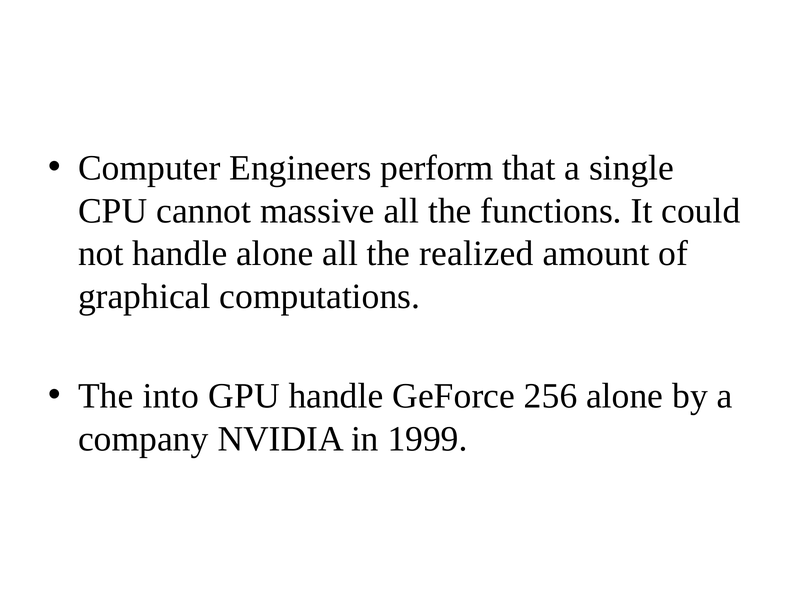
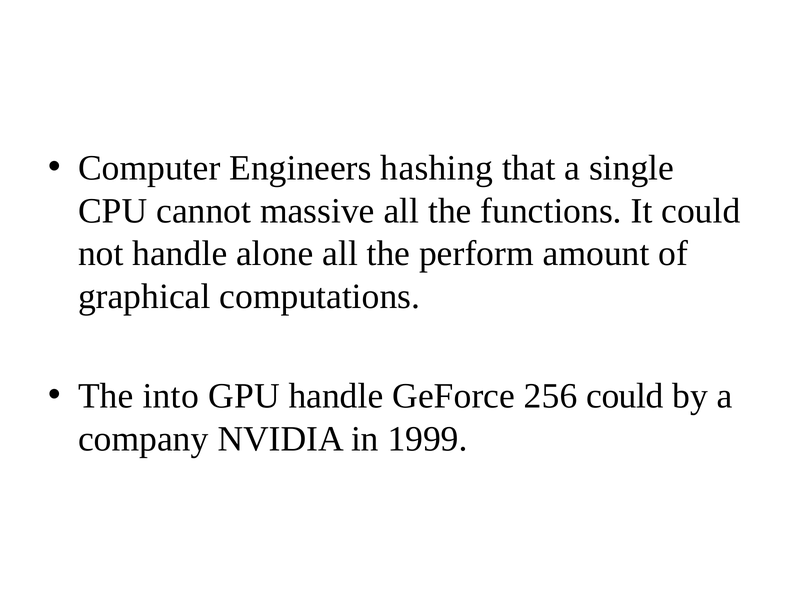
perform: perform -> hashing (437, 168)
realized: realized -> perform (476, 253)
256 alone: alone -> could (625, 396)
